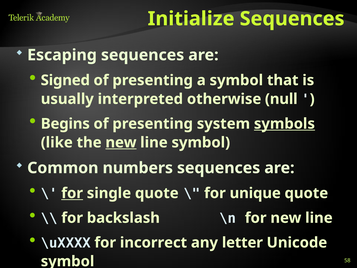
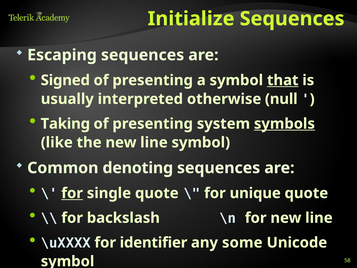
that underline: none -> present (283, 80)
Begins: Begins -> Taking (65, 124)
new underline: present -> none (121, 142)
numbers: numbers -> denoting (138, 168)
incorrect: incorrect -> identifier (154, 242)
letter: letter -> some (242, 242)
